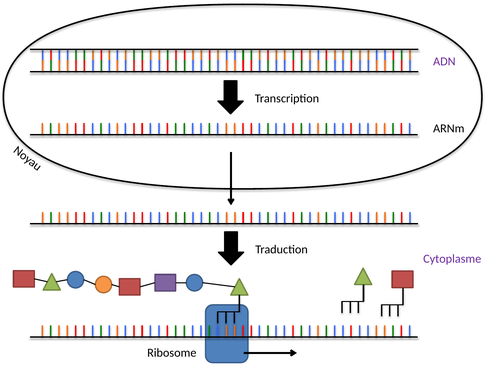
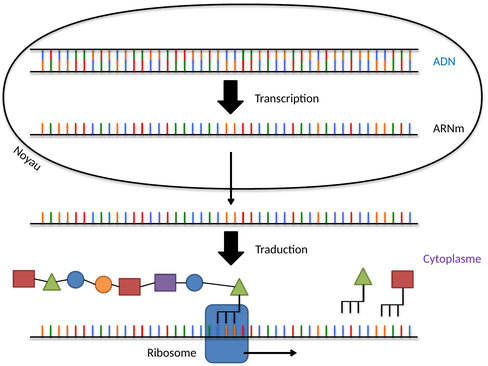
ADN colour: purple -> blue (444, 62)
